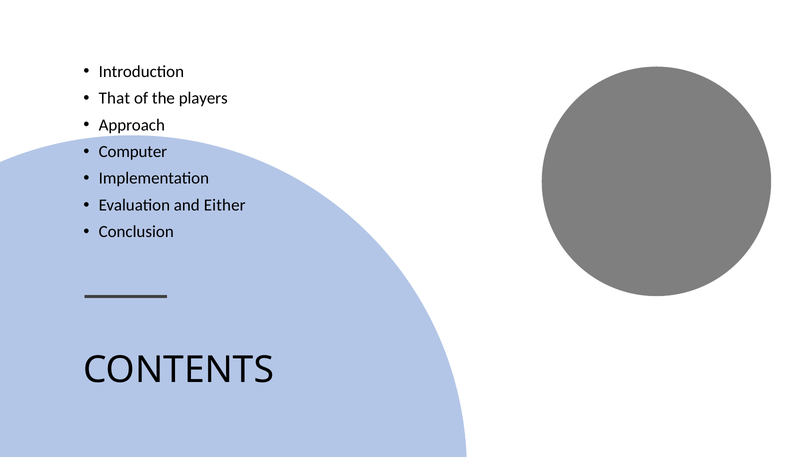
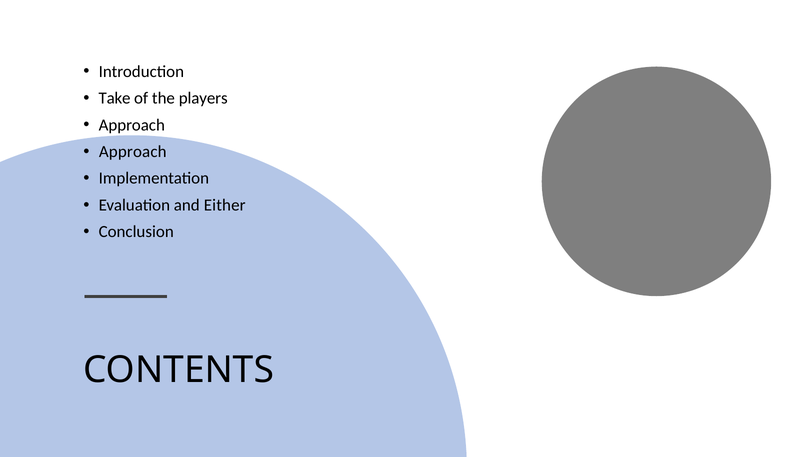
That: That -> Take (115, 98)
Computer: Computer -> Approach (133, 152)
